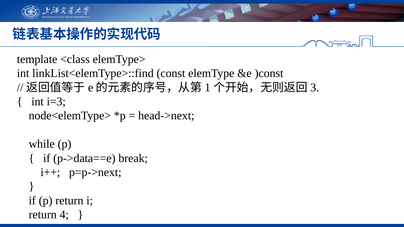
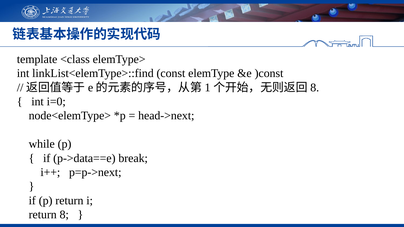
3: 3 -> 8 (315, 88)
i=3: i=3 -> i=0 (56, 102)
return 4: 4 -> 8 (64, 215)
